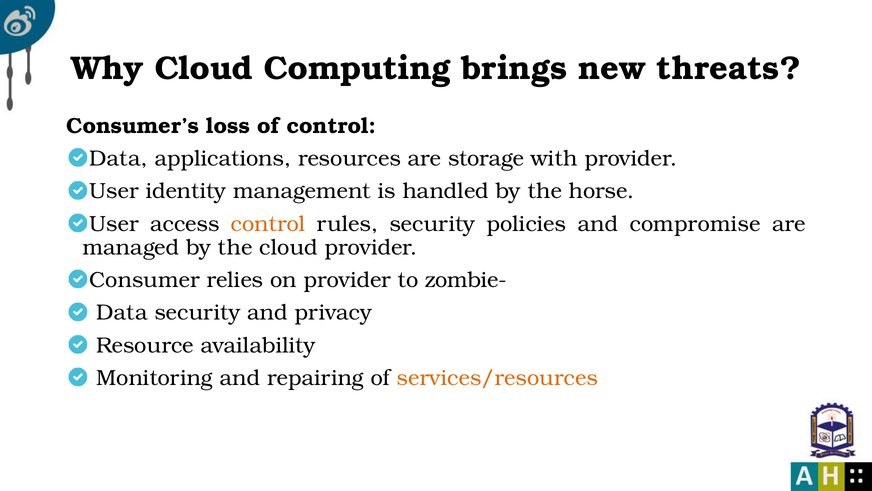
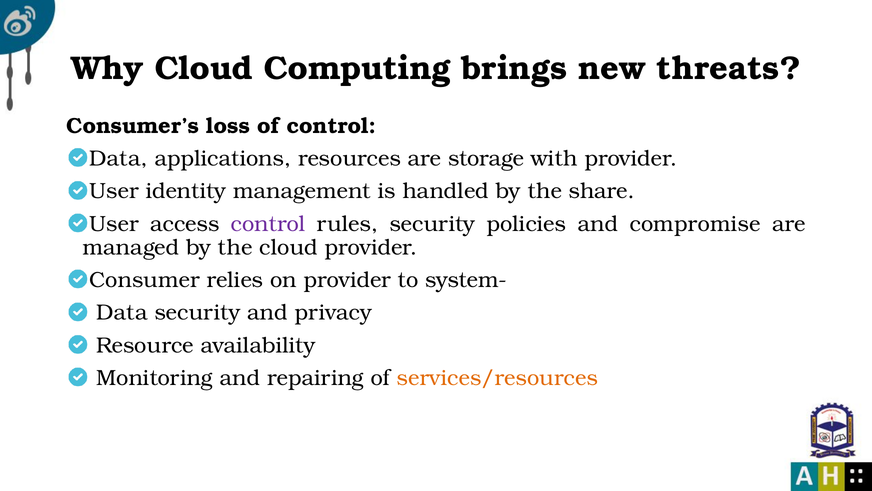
horse: horse -> share (602, 191)
control colour: orange -> purple (268, 224)
zombie-: zombie- -> system- (466, 280)
